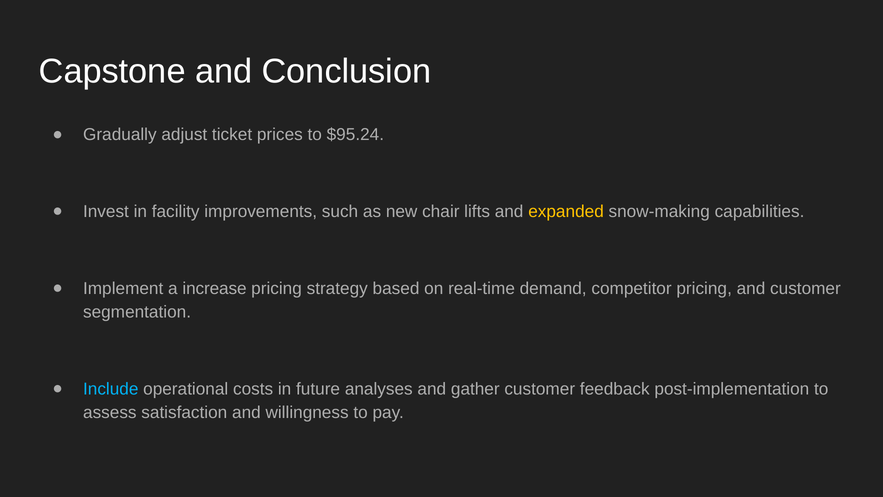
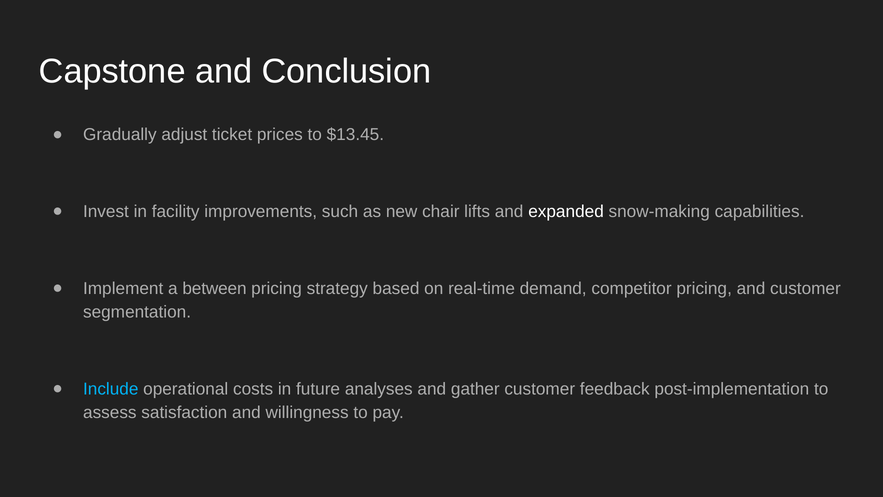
$95.24: $95.24 -> $13.45 (355, 135)
expanded colour: yellow -> white (566, 211)
increase: increase -> between (215, 288)
